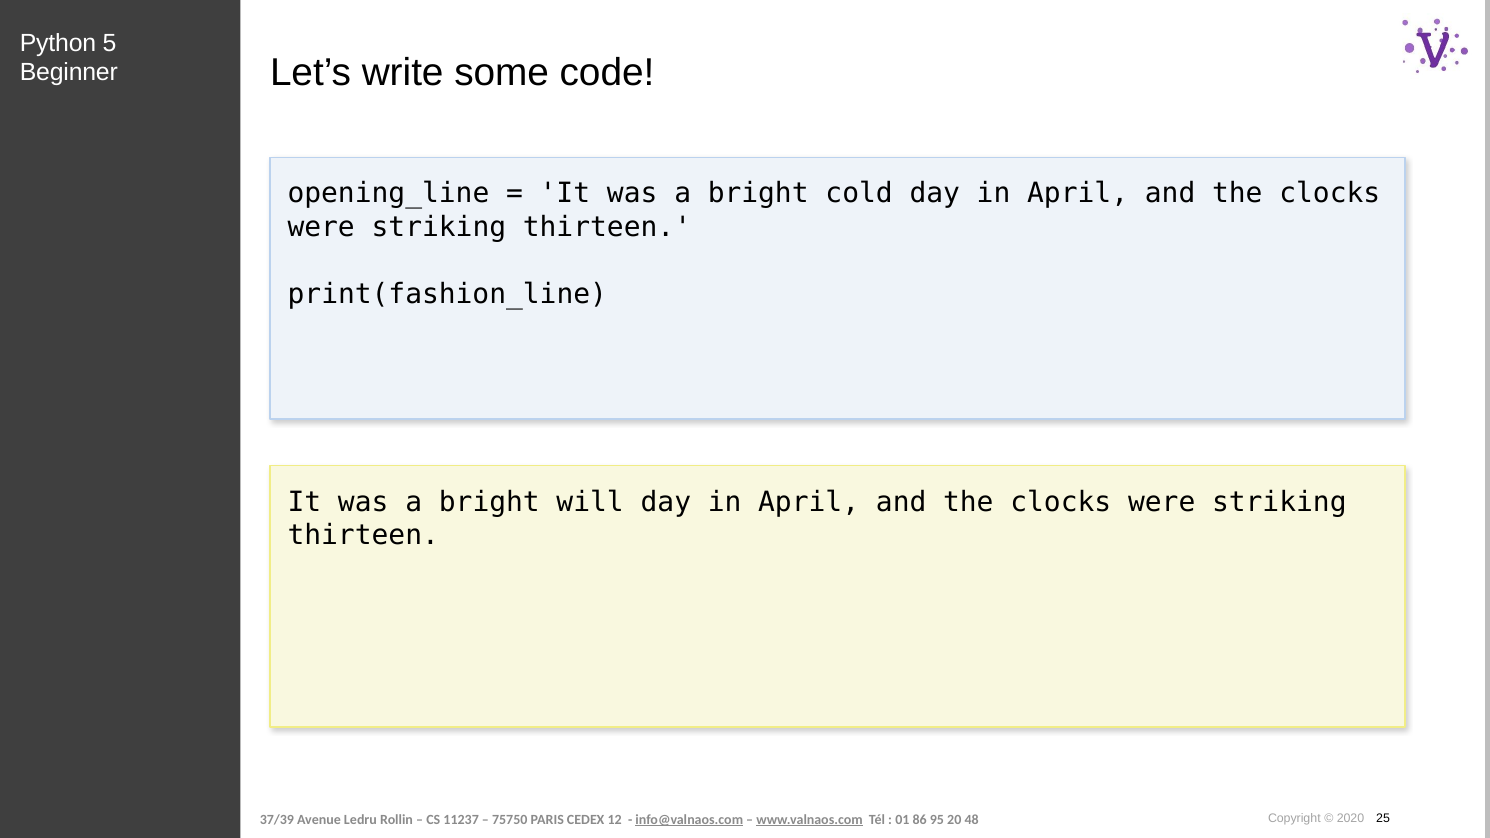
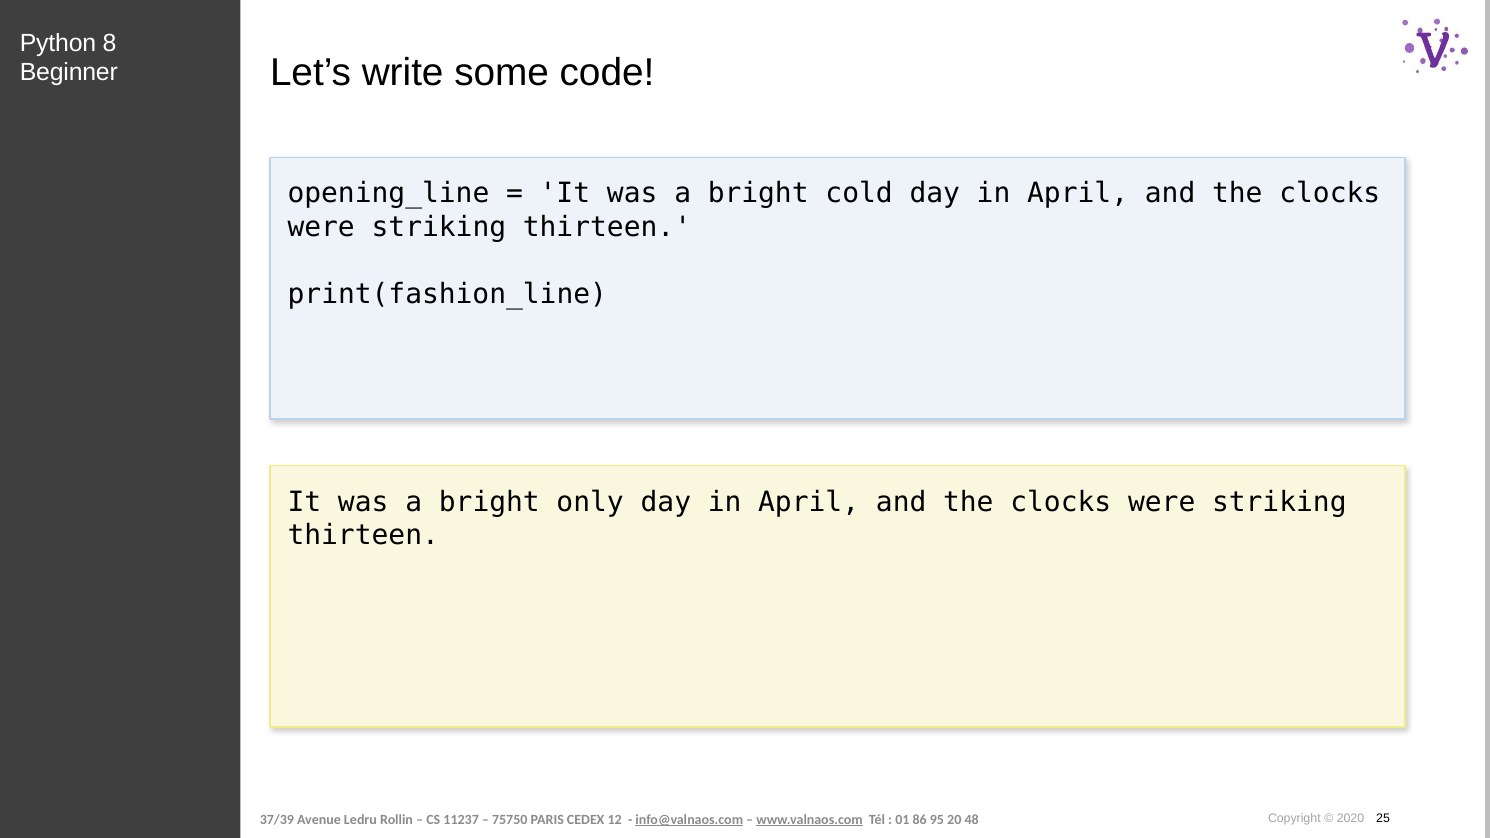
5: 5 -> 8 (110, 43)
will: will -> only (590, 502)
